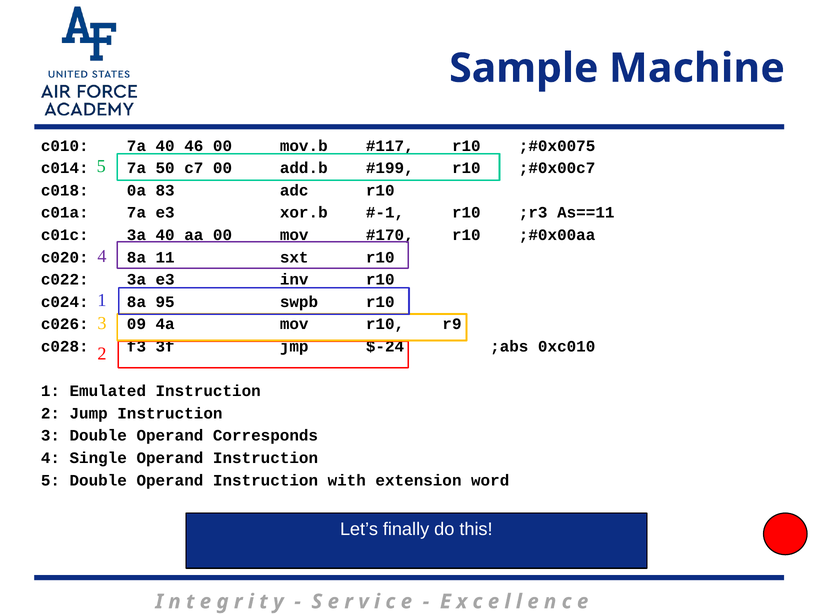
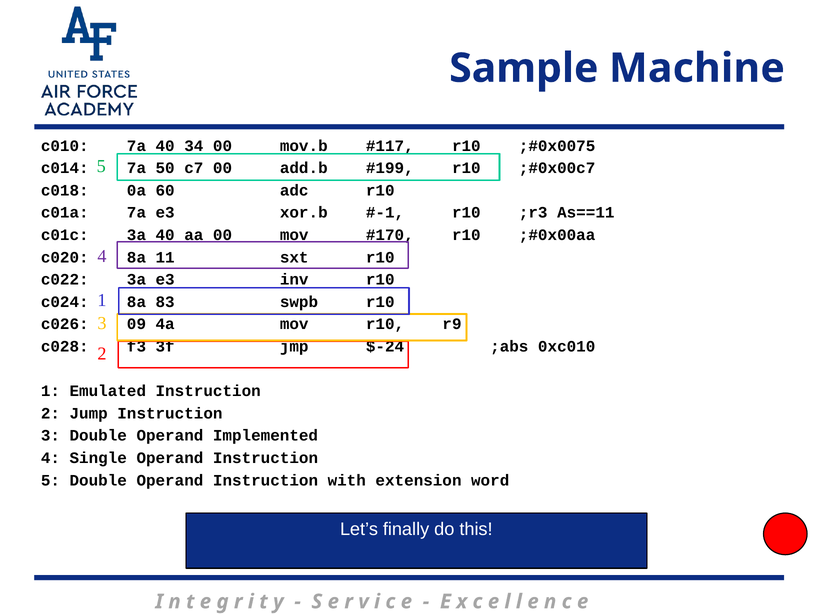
46: 46 -> 34 (194, 146)
83: 83 -> 60 (165, 190)
95: 95 -> 83 (165, 302)
Corresponds: Corresponds -> Implemented (265, 435)
